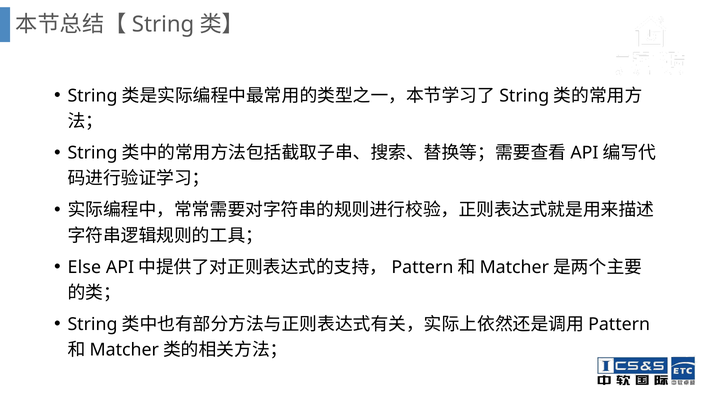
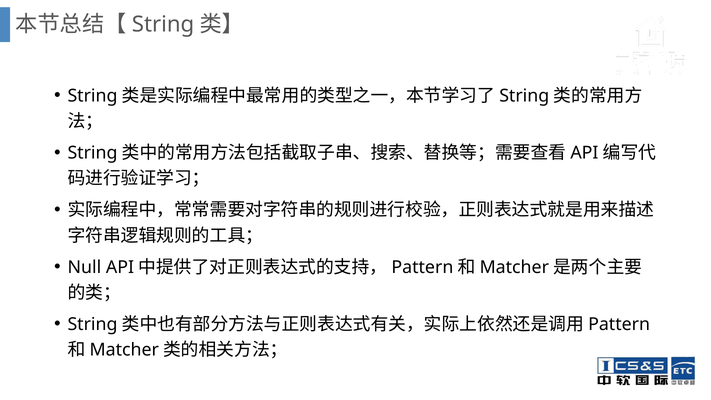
Else: Else -> Null (84, 267)
